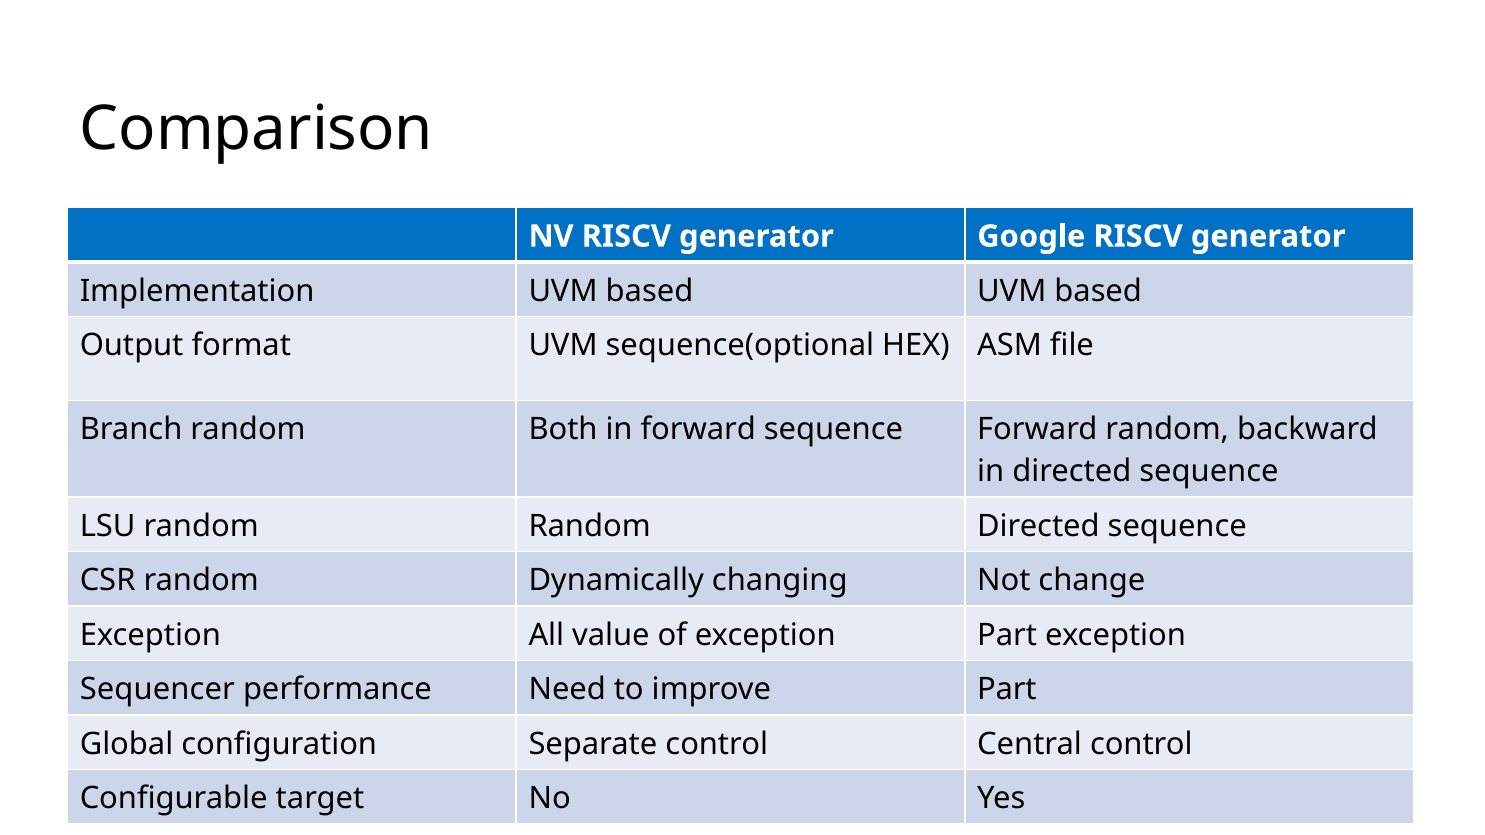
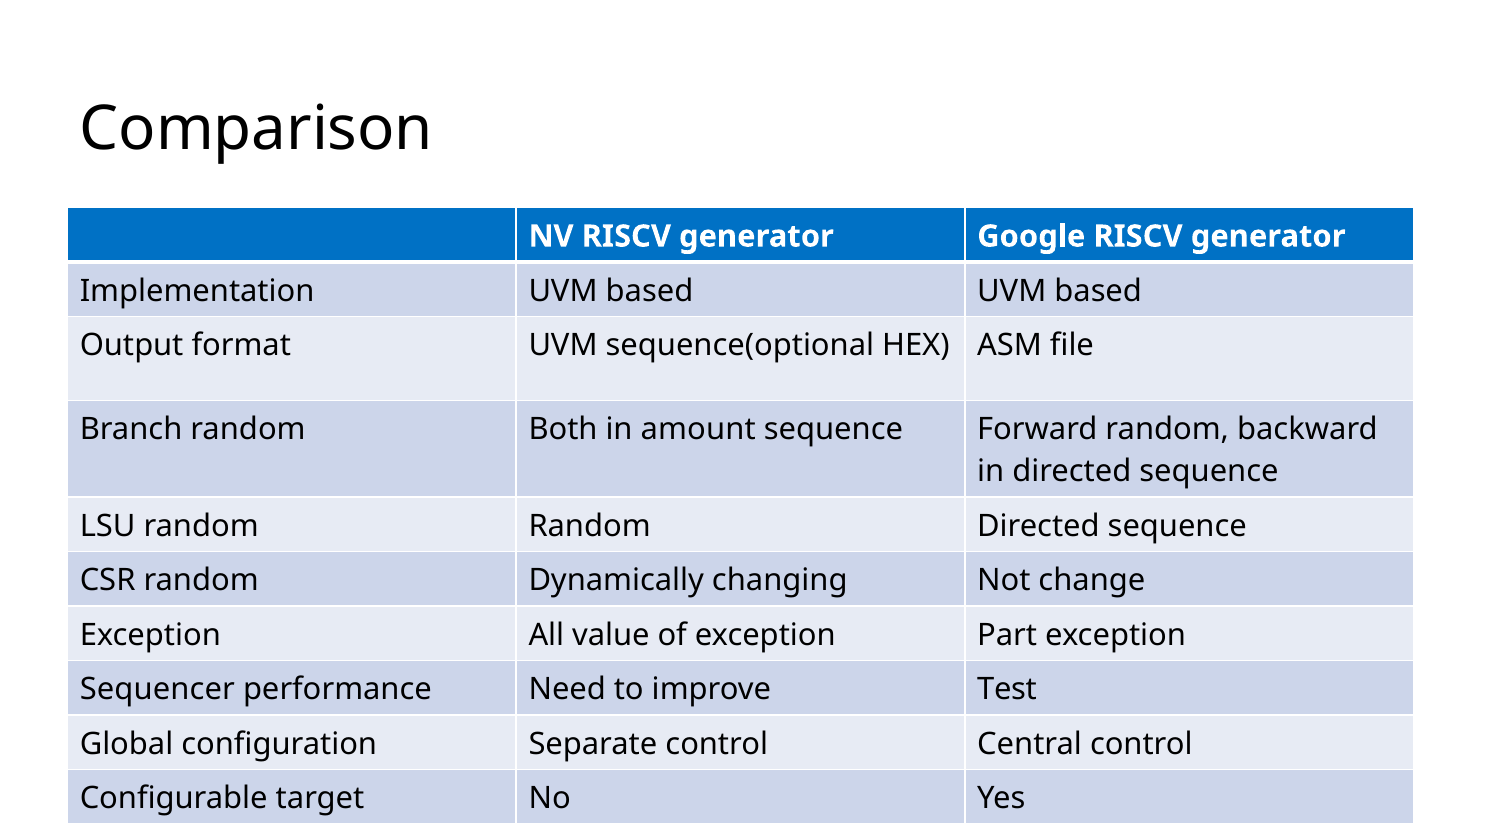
in forward: forward -> amount (698, 430)
improve Part: Part -> Test (1007, 690)
